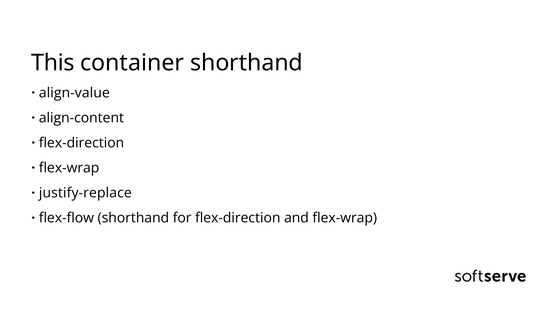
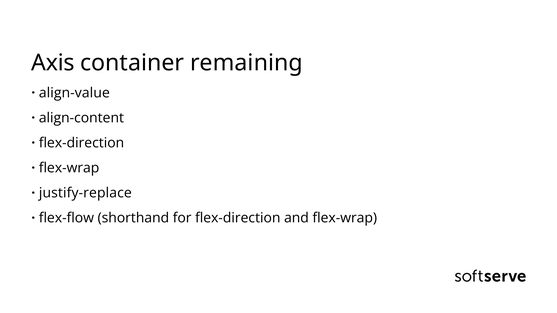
This: This -> Axis (53, 63)
container shorthand: shorthand -> remaining (246, 63)
